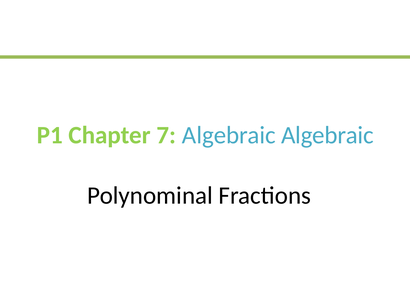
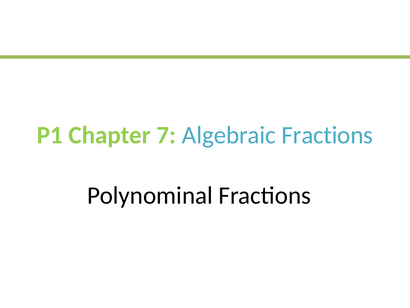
Algebraic Algebraic: Algebraic -> Fractions (327, 135)
